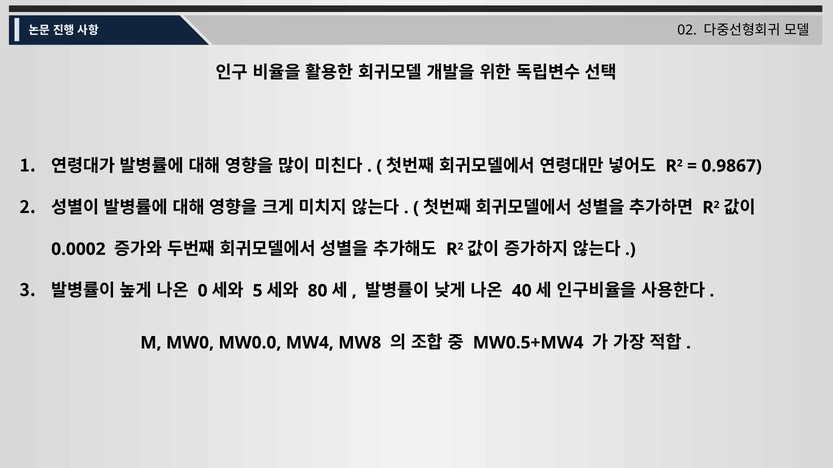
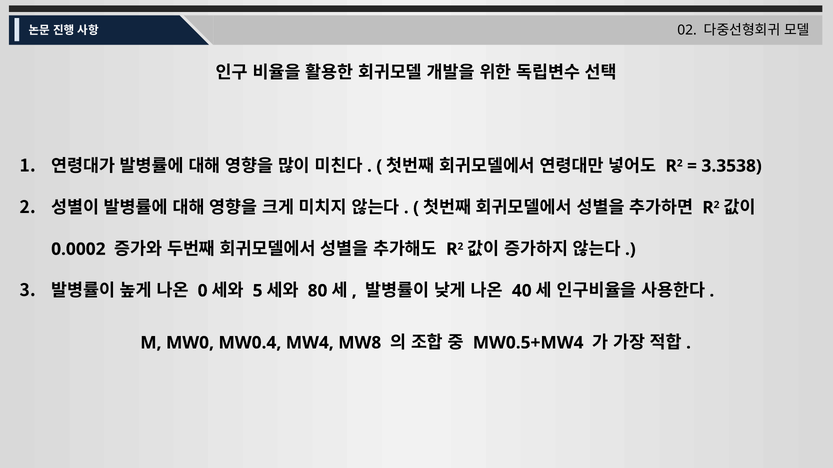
0.9867: 0.9867 -> 3.3538 (732, 166)
MW0.0: MW0.0 -> MW0.4 (250, 343)
